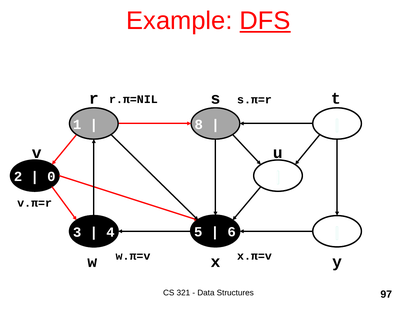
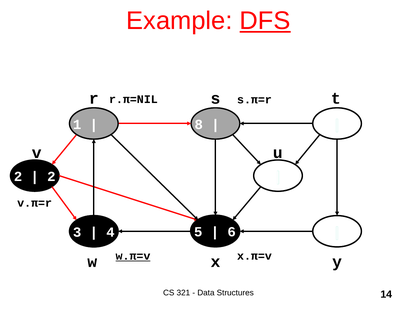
0: 0 -> 2 (51, 176)
w.π=v underline: none -> present (133, 256)
97: 97 -> 14 (386, 294)
